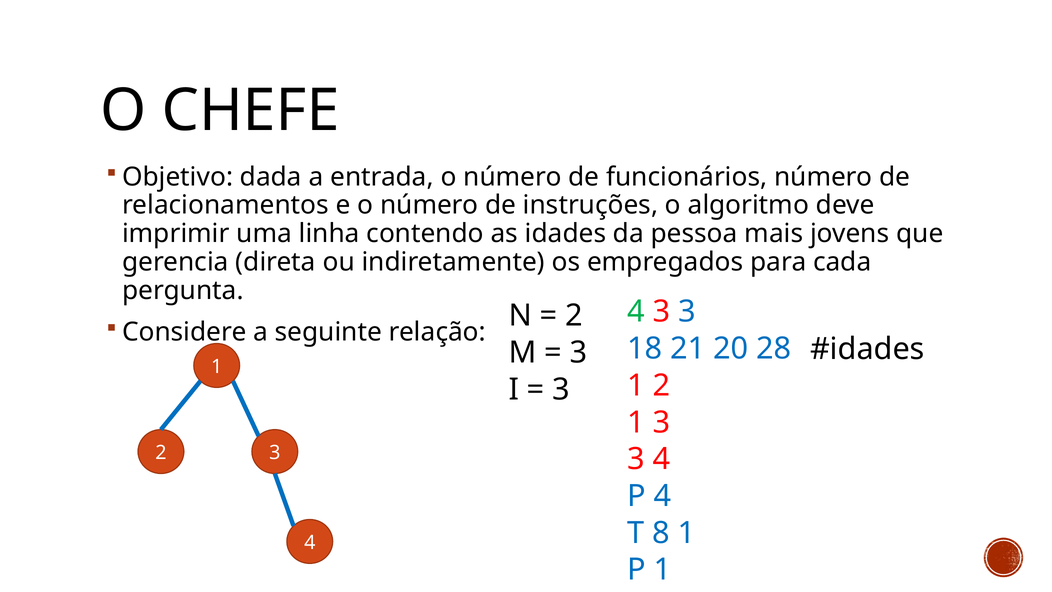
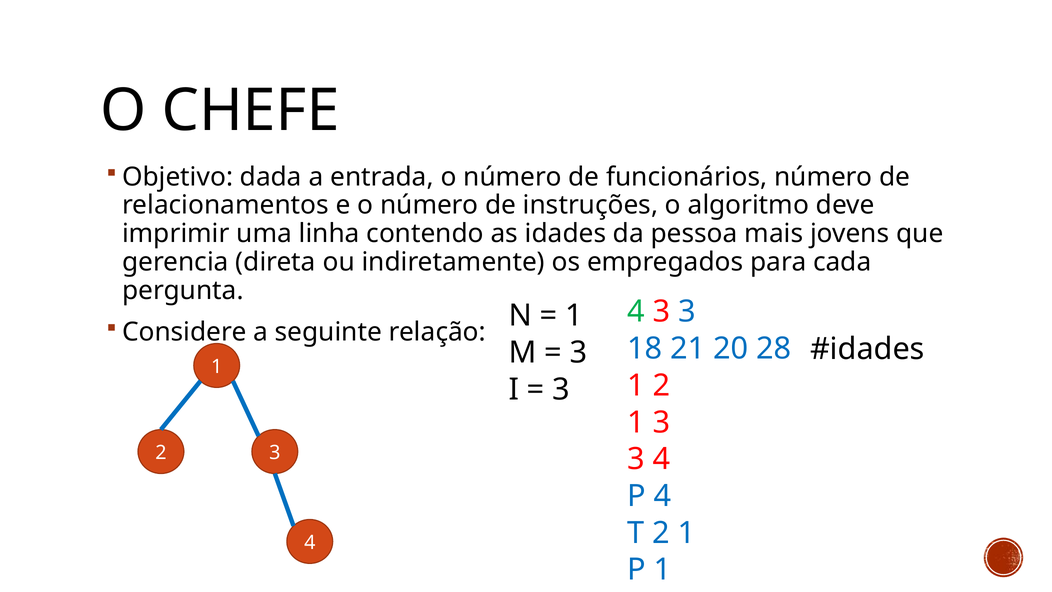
2: 2 -> 1 (574, 316)
T 8: 8 -> 2 (661, 533)
